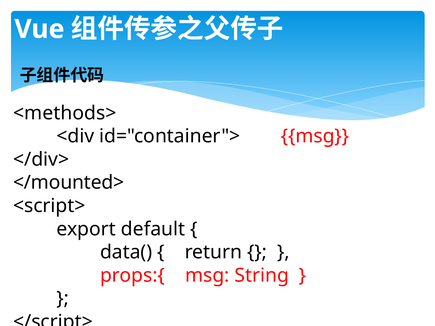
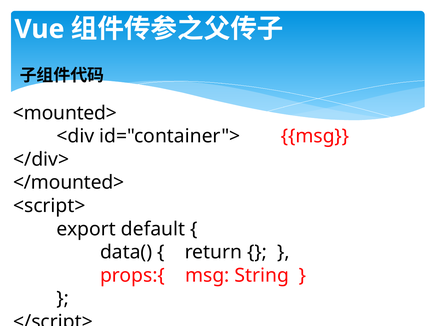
<methods>: <methods> -> <mounted> (65, 113)
